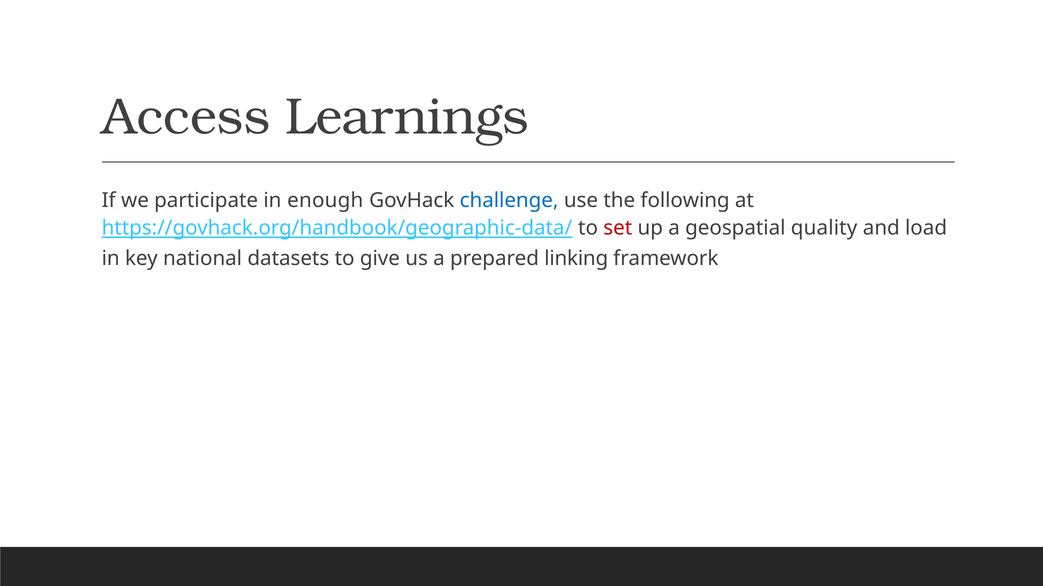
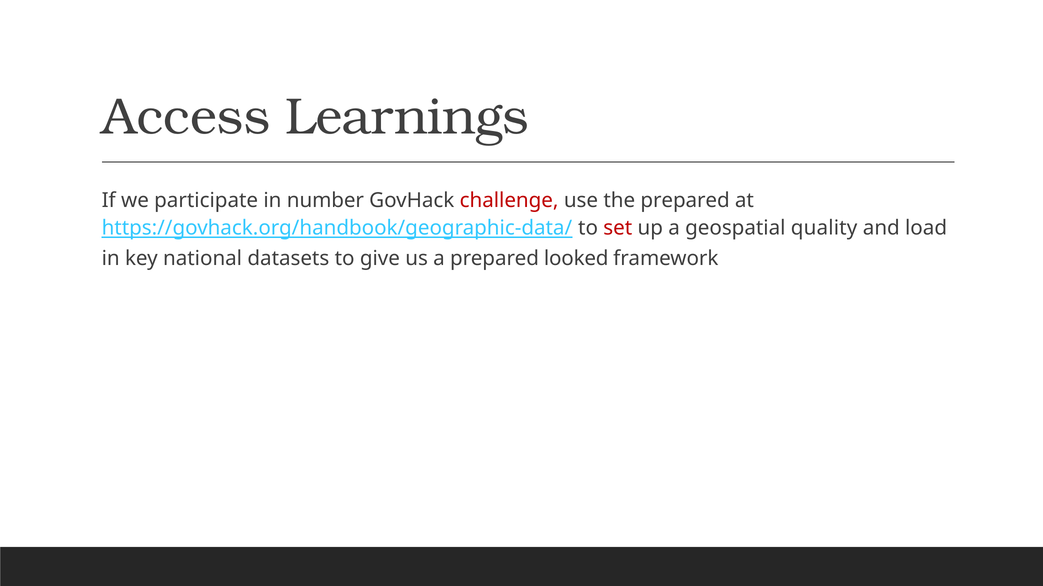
enough: enough -> number (325, 201)
challenge colour: blue -> red (509, 201)
the following: following -> prepared (685, 201)
linking: linking -> looked (576, 259)
